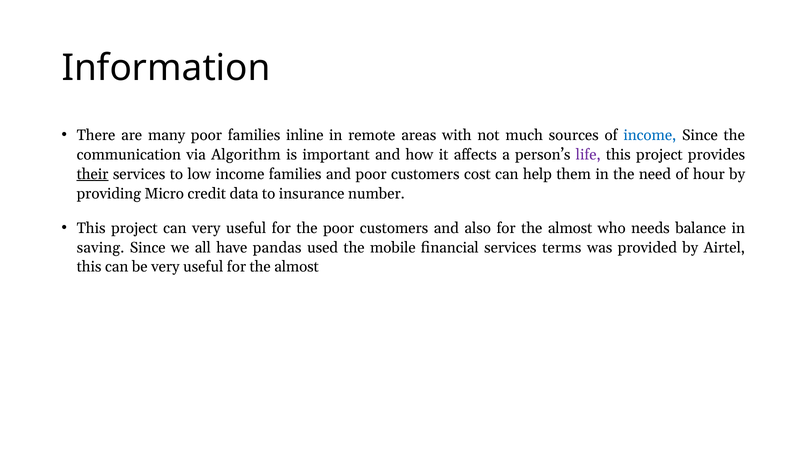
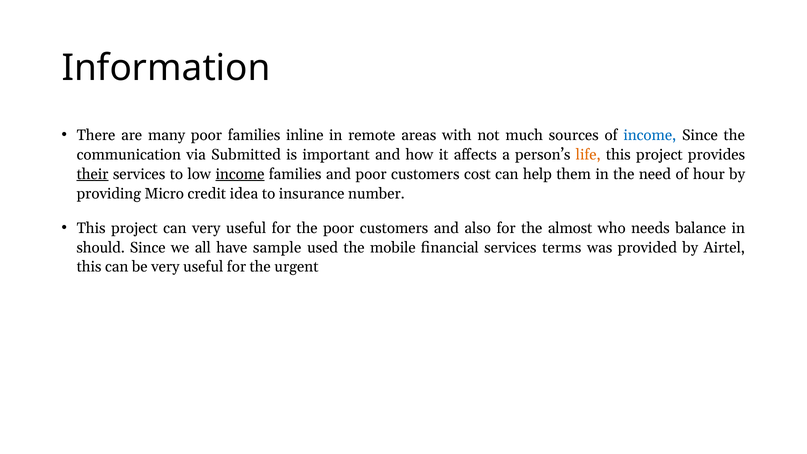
Algorithm: Algorithm -> Submitted (246, 155)
life colour: purple -> orange (588, 155)
income underline: none -> present (240, 174)
data: data -> idea (244, 194)
saving: saving -> should (101, 247)
pandas: pandas -> sample (277, 247)
useful for the almost: almost -> urgent (296, 267)
